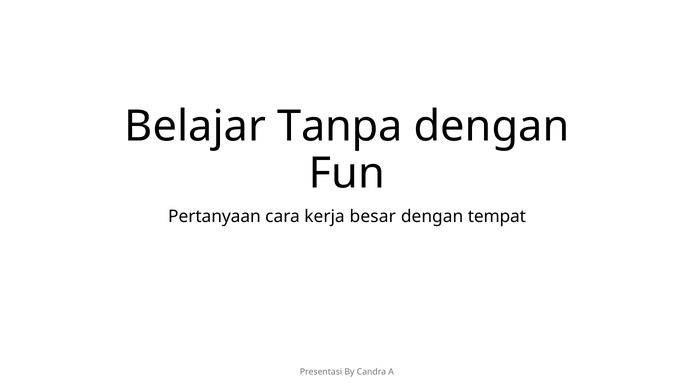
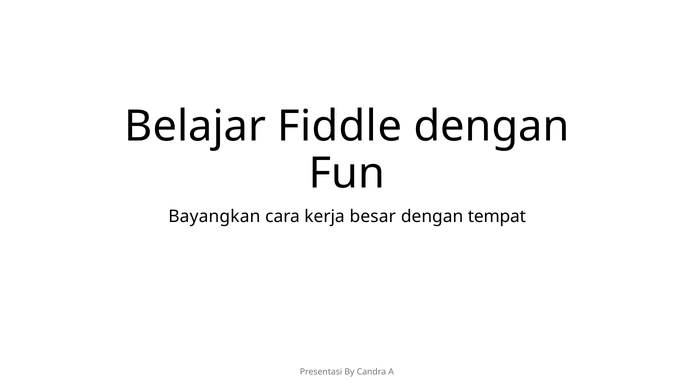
Tanpa: Tanpa -> Fiddle (340, 127)
Pertanyaan: Pertanyaan -> Bayangkan (214, 217)
